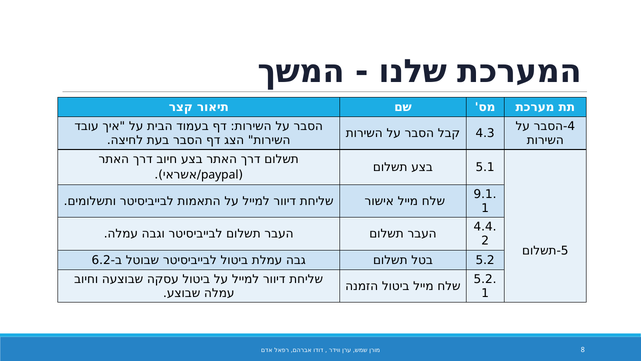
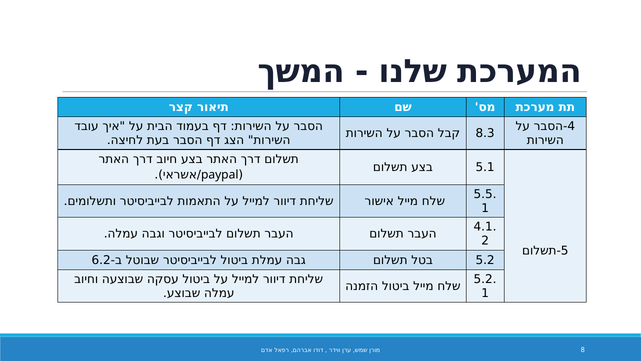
4.3: 4.3 -> 8.3 (485, 133)
9.1: 9.1 -> 5.5 (485, 194)
4.4: 4.4 -> 4.1 (485, 227)
